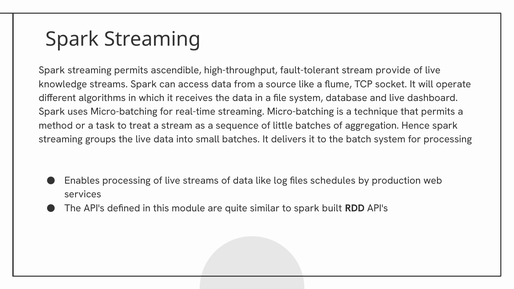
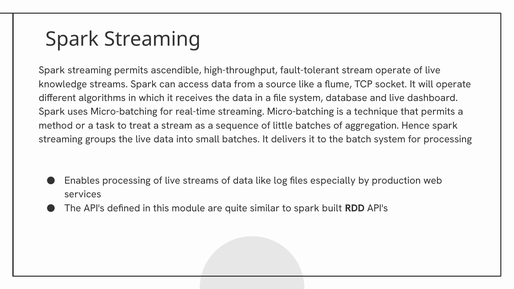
stream provide: provide -> operate (393, 70)
schedules: schedules -> especially (333, 181)
